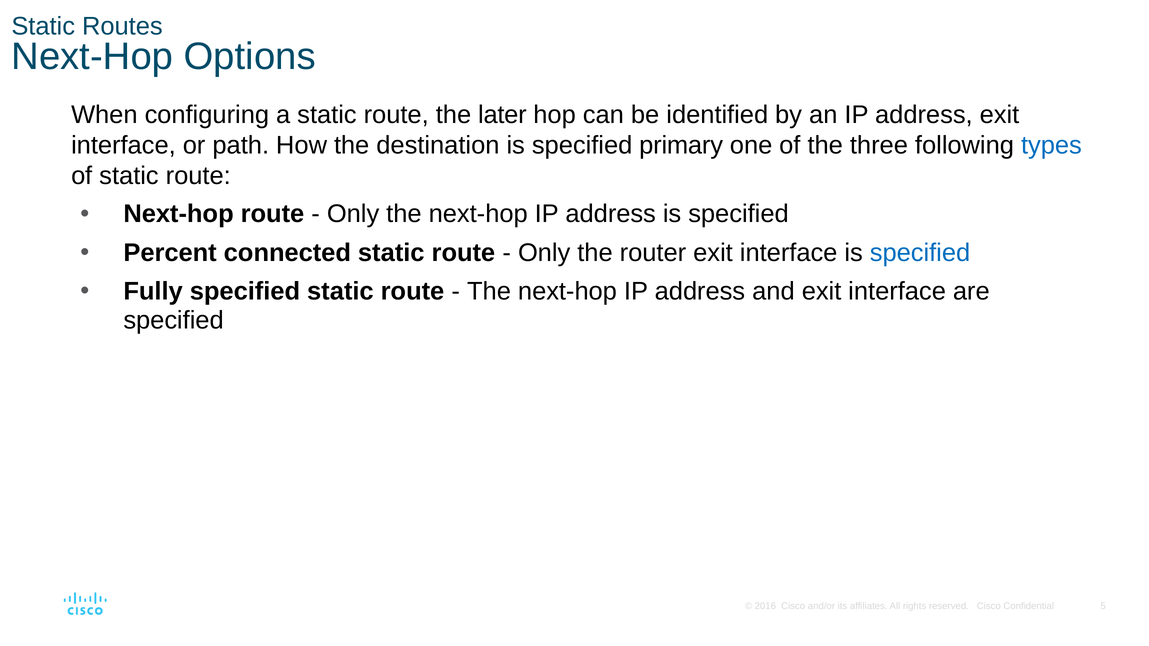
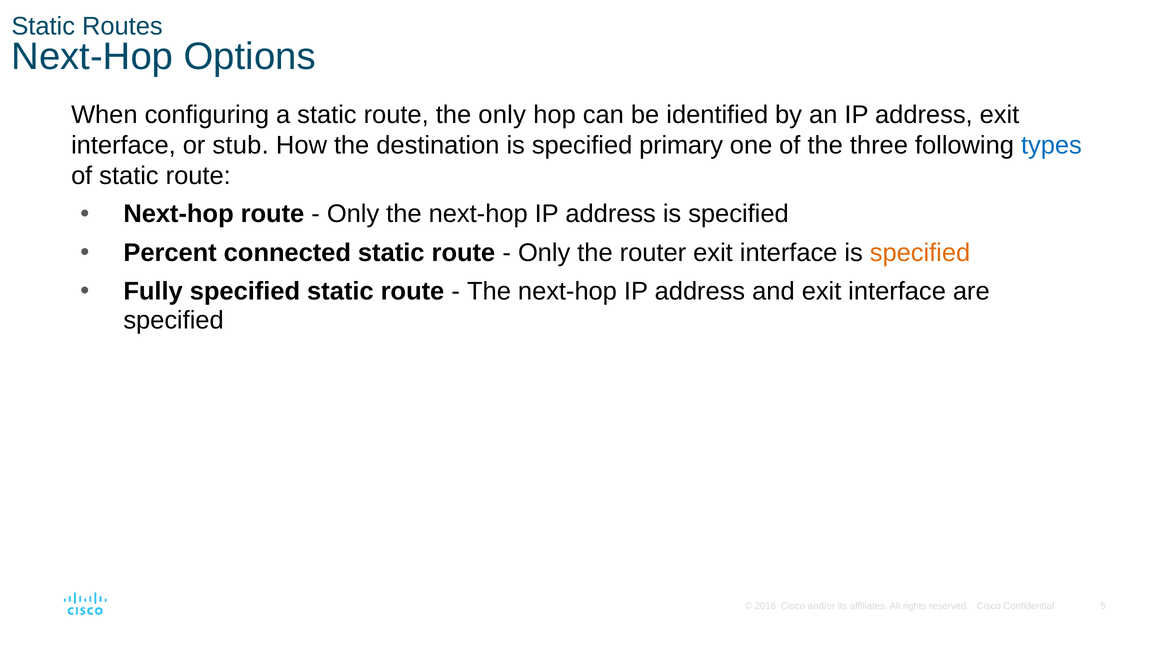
the later: later -> only (502, 115)
path: path -> stub (241, 145)
specified colour: blue -> orange (920, 253)
